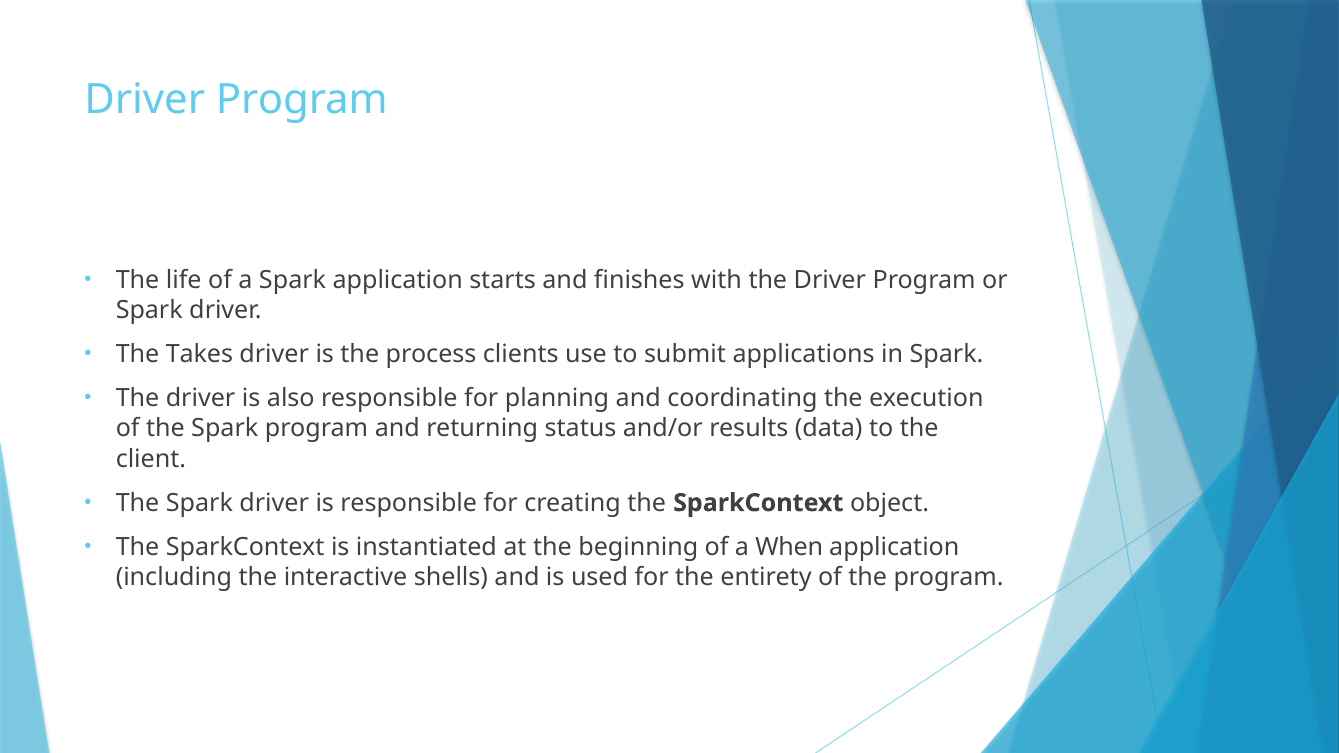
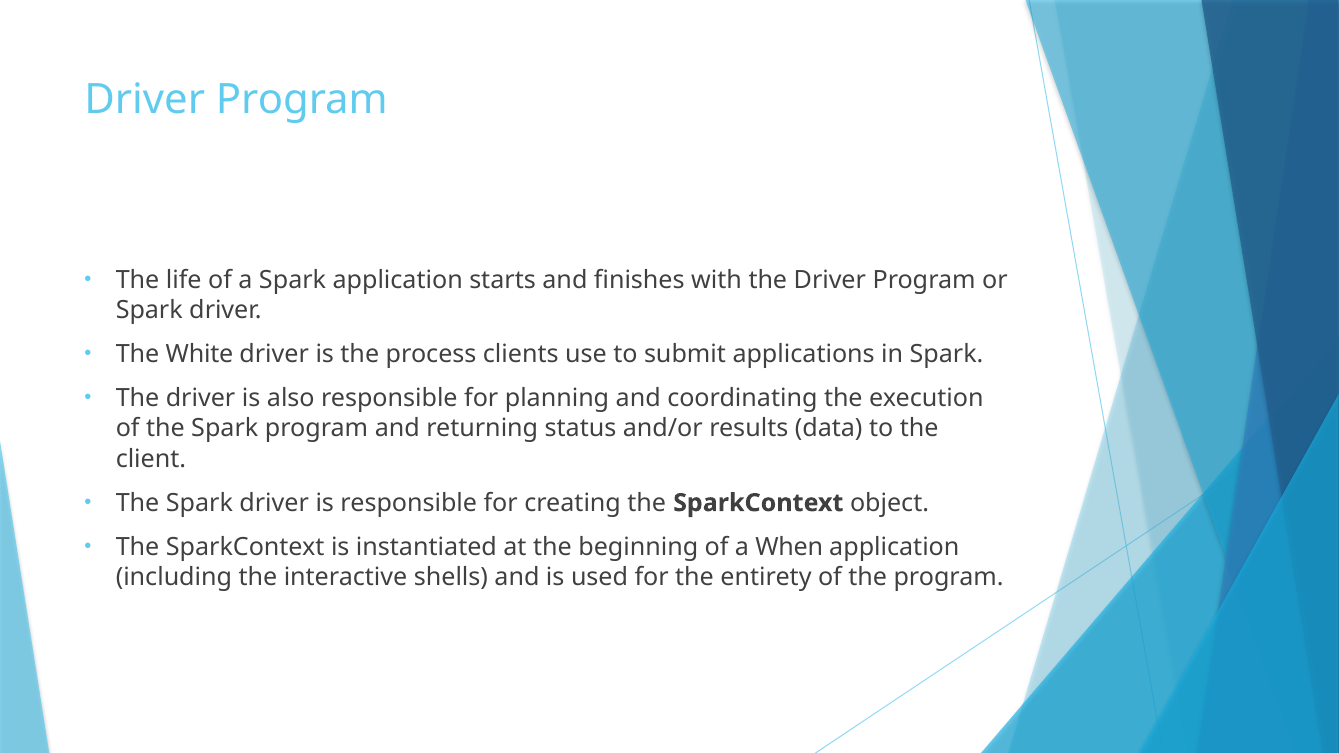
Takes: Takes -> White (200, 355)
